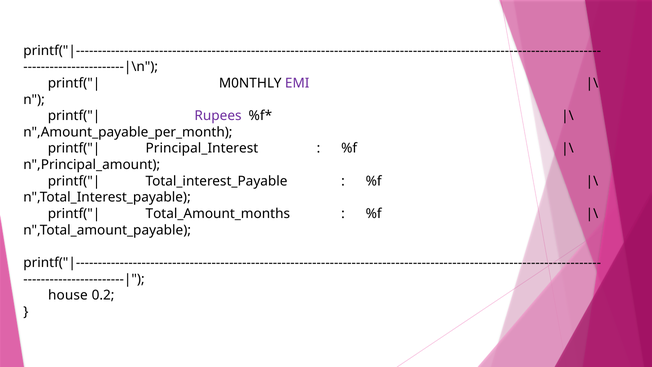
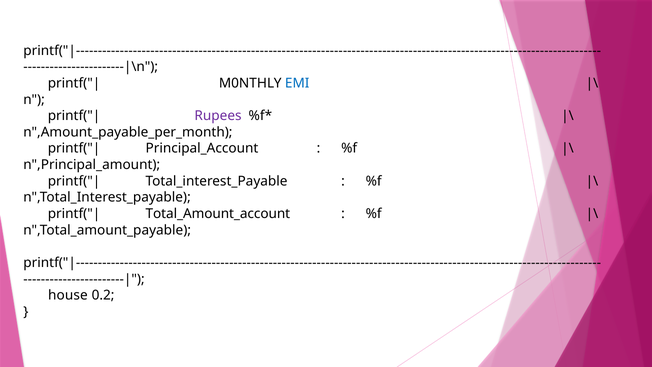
EMI colour: purple -> blue (297, 83)
Principal_Interest: Principal_Interest -> Principal_Account (202, 148)
Total_Amount_months: Total_Amount_months -> Total_Amount_account (218, 214)
